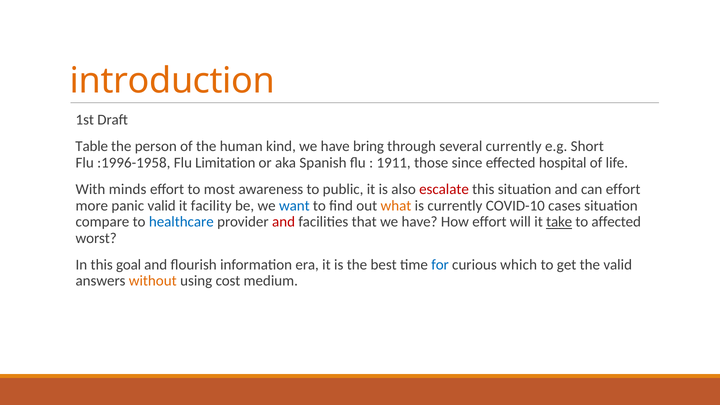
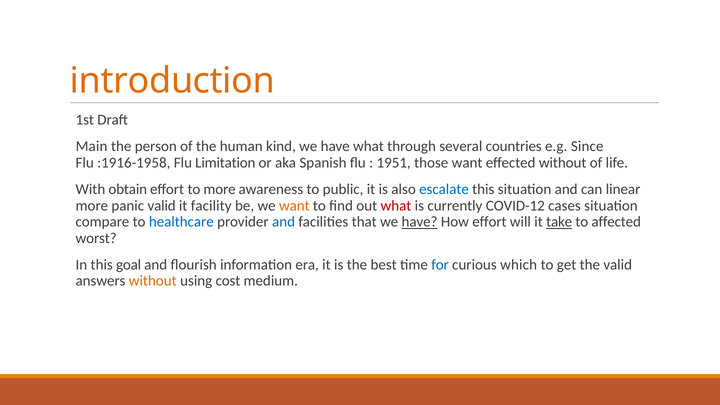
Table: Table -> Main (92, 146)
have bring: bring -> what (368, 146)
several currently: currently -> countries (514, 146)
Short: Short -> Since (587, 146)
:1996-1958: :1996-1958 -> :1916-1958 (134, 163)
1911: 1911 -> 1951 (394, 163)
those since: since -> want (467, 163)
effected hospital: hospital -> without (563, 163)
minds: minds -> obtain (128, 189)
to most: most -> more (220, 189)
escalate colour: red -> blue (444, 189)
can effort: effort -> linear (623, 189)
want colour: blue -> orange (294, 206)
what colour: orange -> red (396, 206)
COVID-10: COVID-10 -> COVID-12 (515, 206)
and colour: red -> blue (284, 222)
have underline: none -> present (420, 222)
